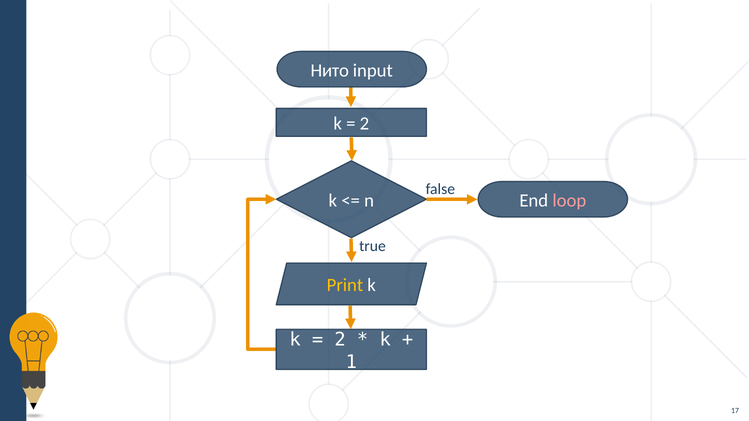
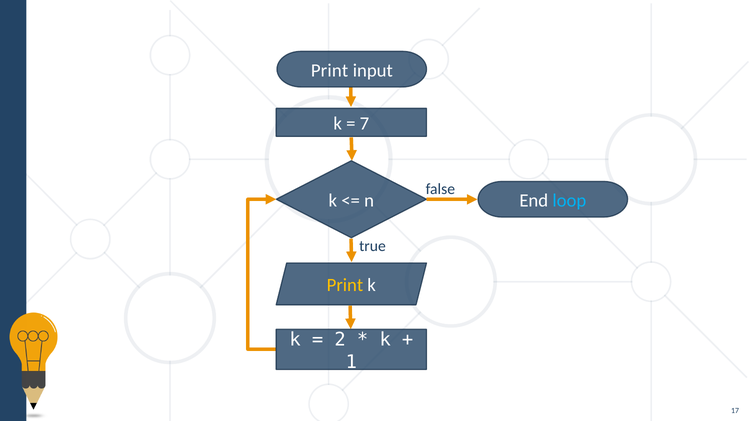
Нито: Нито -> Print (330, 70)
2: 2 -> 7 (364, 124)
loop colour: pink -> light blue (569, 201)
